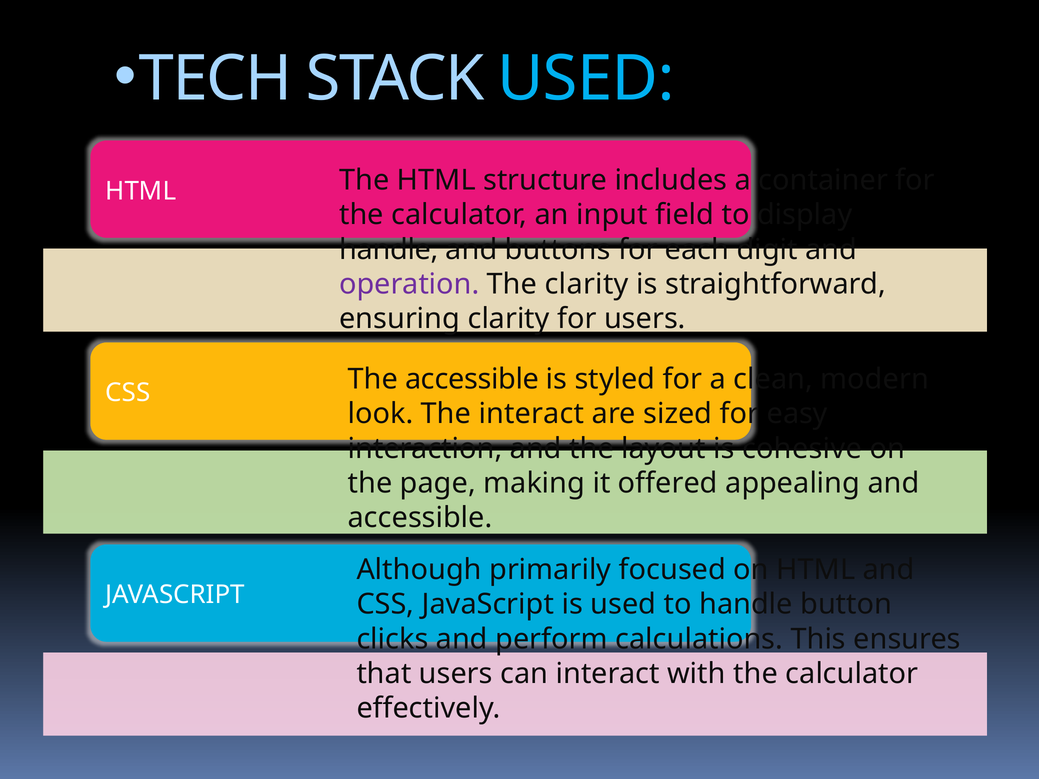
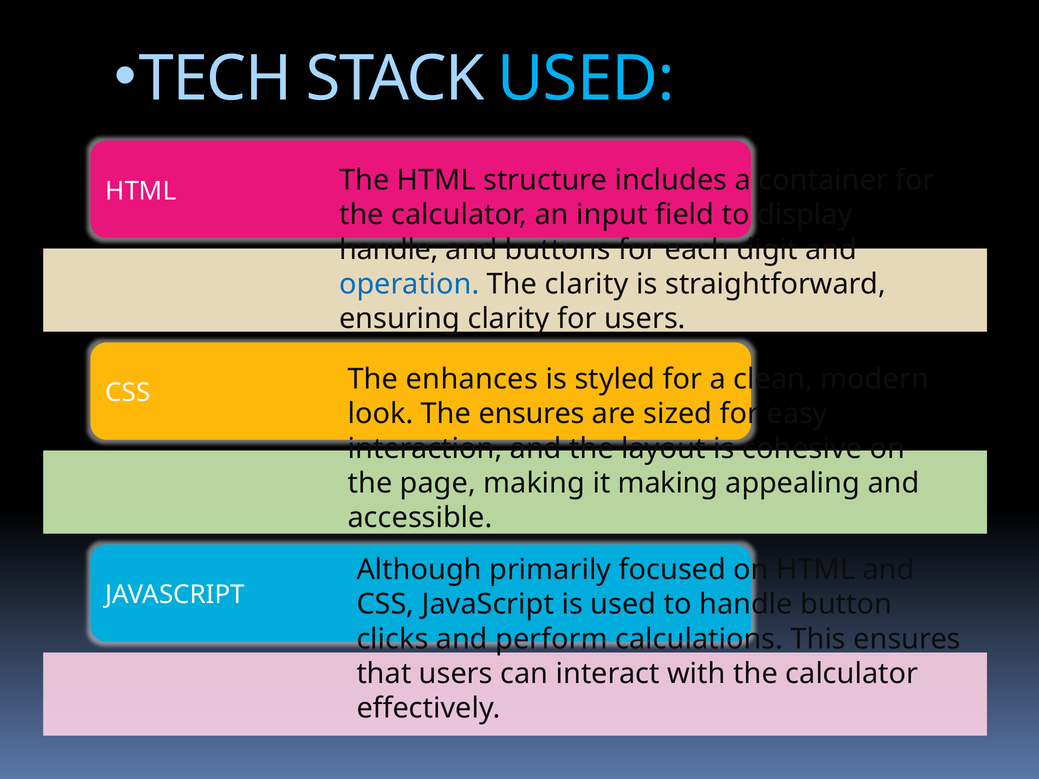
operation colour: purple -> blue (409, 284)
The accessible: accessible -> enhances (472, 379)
The interact: interact -> ensures (532, 414)
it offered: offered -> making (668, 483)
